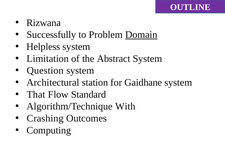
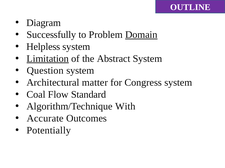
Rizwana: Rizwana -> Diagram (44, 23)
Limitation underline: none -> present (48, 59)
station: station -> matter (95, 83)
Gaidhane: Gaidhane -> Congress (143, 83)
That: That -> Coal (36, 95)
Crashing: Crashing -> Accurate (45, 119)
Computing: Computing -> Potentially (49, 131)
